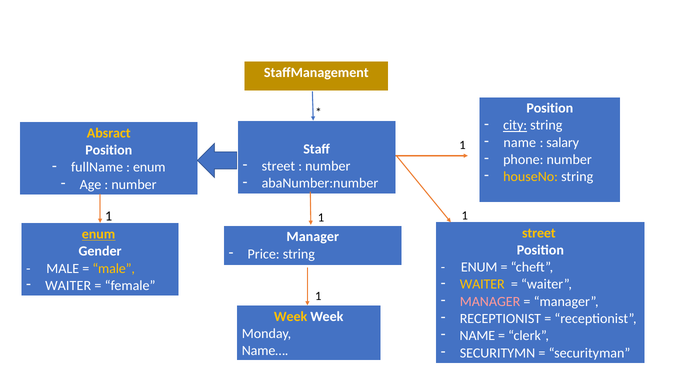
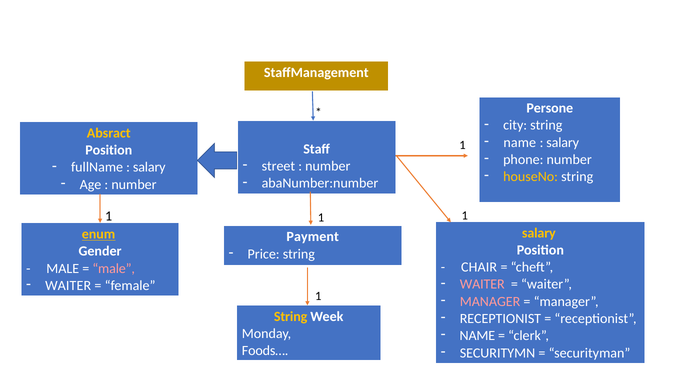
Position: Position -> Persone (550, 108)
city underline: present -> none (515, 126)
enum: enum -> salary (149, 168)
street: street -> salary (539, 233)
Manager: Manager -> Payment (313, 237)
ENUM: ENUM -> CHAIR (479, 268)
male colour: yellow -> pink (114, 269)
WAITER colour: yellow -> pink (482, 285)
Week: Week -> String (291, 317)
Name…: Name… -> Foods… (265, 351)
